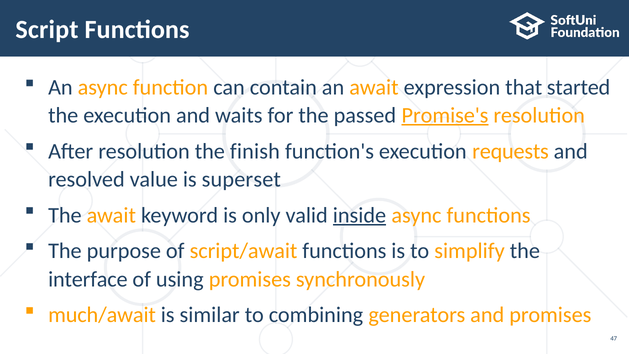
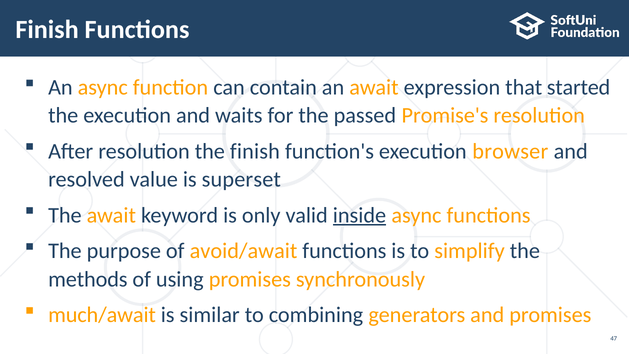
Script: Script -> Finish (47, 30)
Promise's underline: present -> none (445, 115)
requests: requests -> browser (510, 151)
script/await: script/await -> avoid/await (244, 251)
interface: interface -> methods (88, 279)
